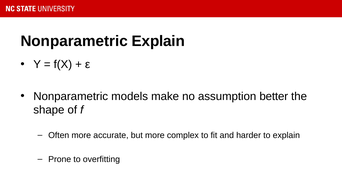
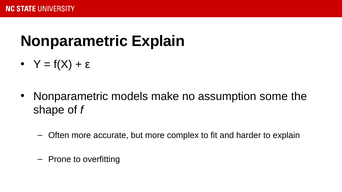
better: better -> some (274, 96)
